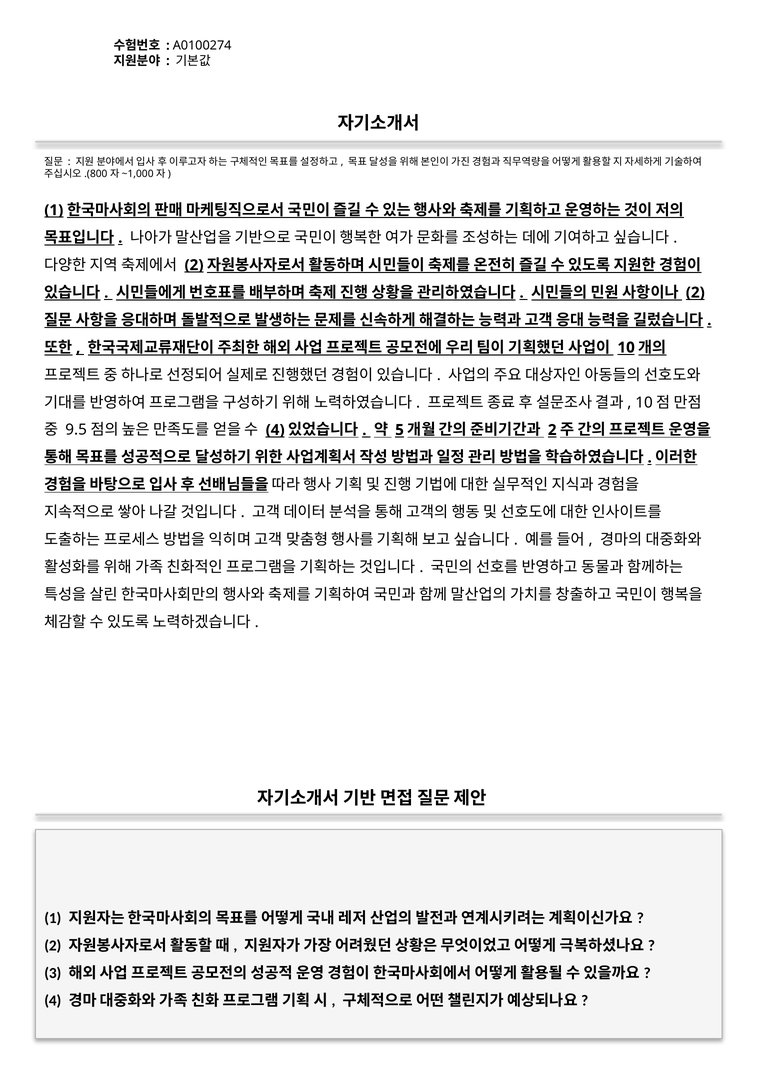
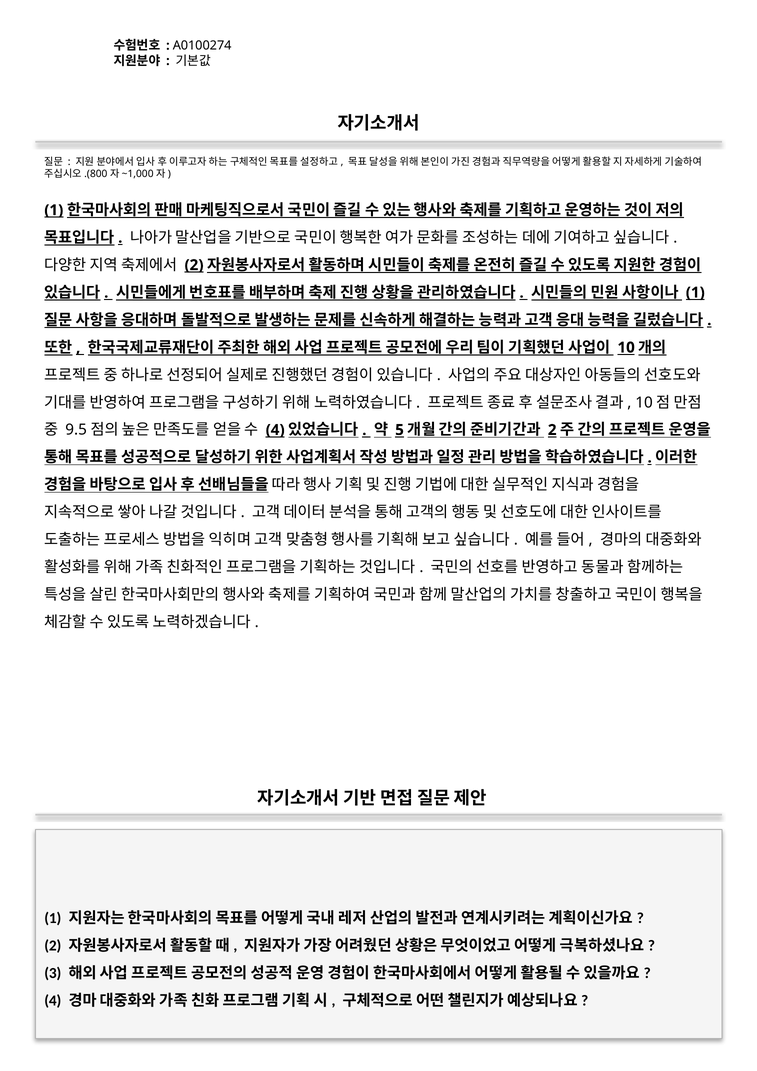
2: 2 -> 1 (695, 292)
